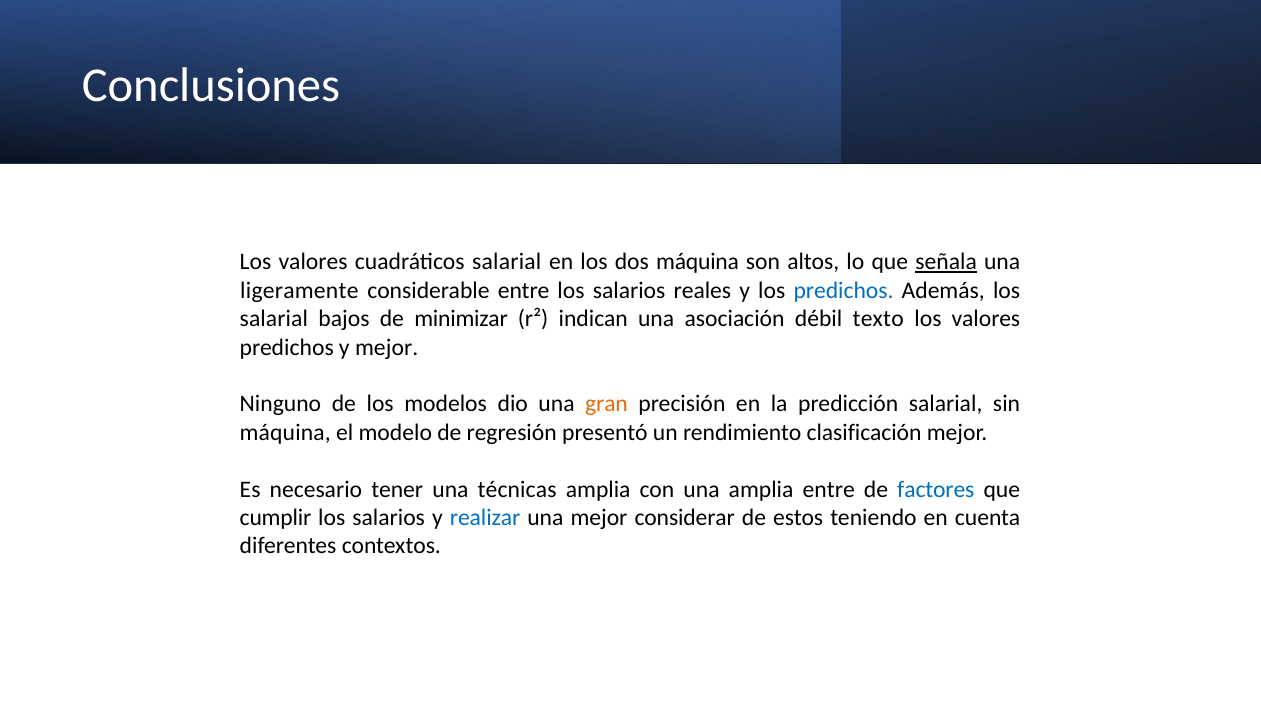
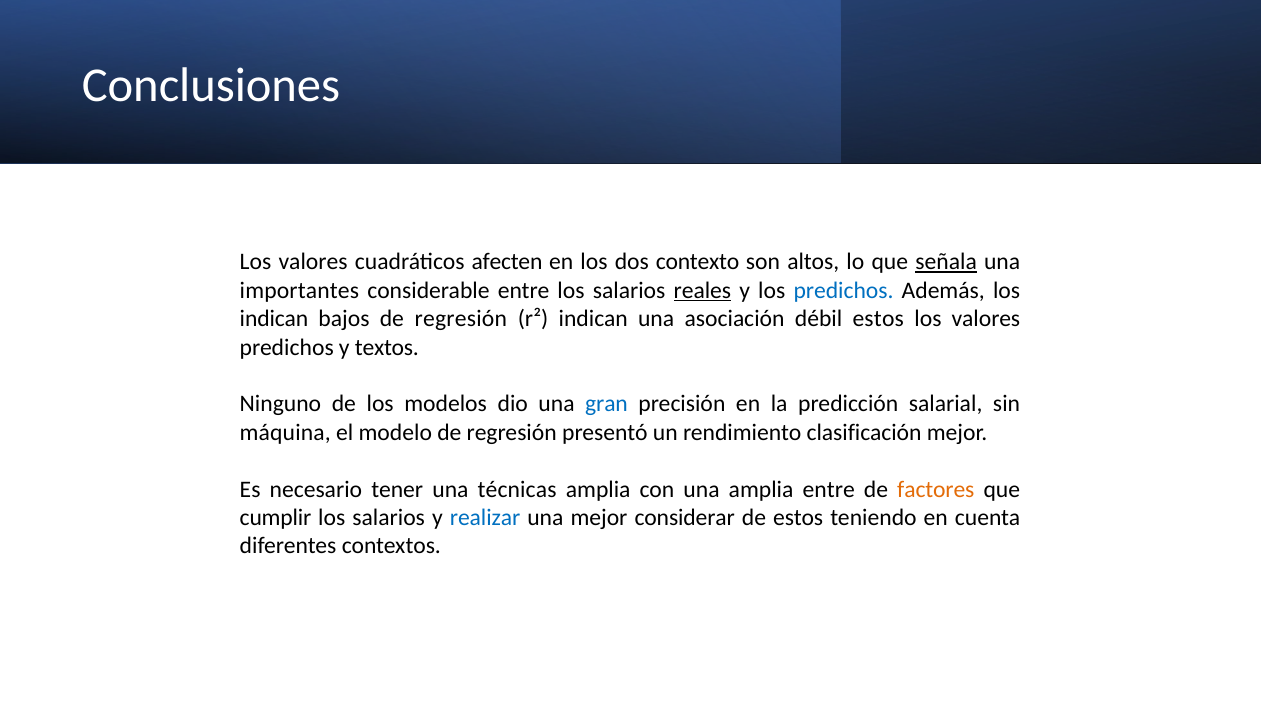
cuadráticos salarial: salarial -> afecten (507, 262)
dos máquina: máquina -> contexto (698, 262)
ligeramente: ligeramente -> importantes (299, 290)
reales underline: none -> present (702, 290)
salarial: salarial -> indican (274, 318)
bajos de minimizar: minimizar -> regresión (461, 318)
débil texto: texto -> estos (878, 318)
y mejor: mejor -> textos (387, 347)
gran colour: orange -> blue (607, 404)
factores colour: blue -> orange (936, 489)
